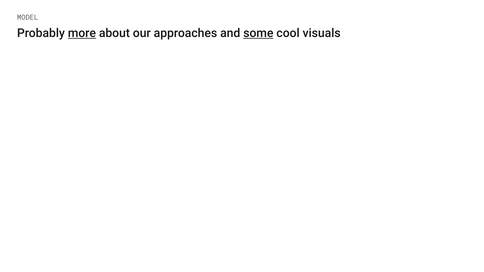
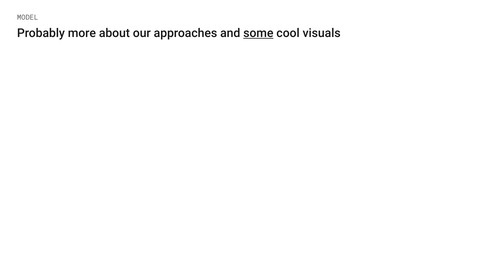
more underline: present -> none (82, 33)
